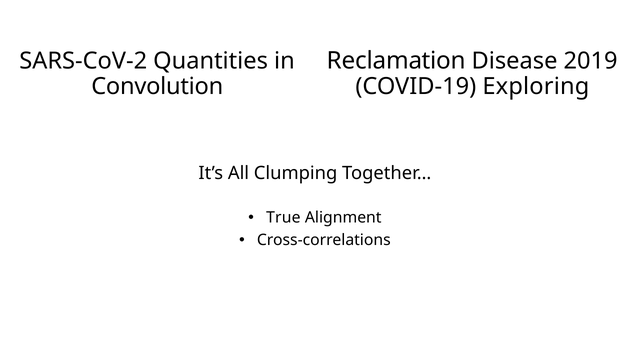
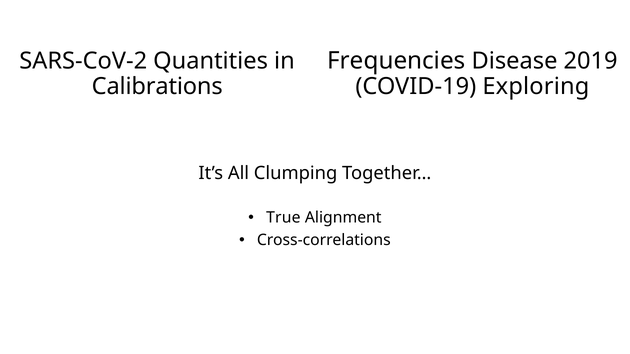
Reclamation: Reclamation -> Frequencies (396, 61)
Convolution: Convolution -> Calibrations (157, 86)
